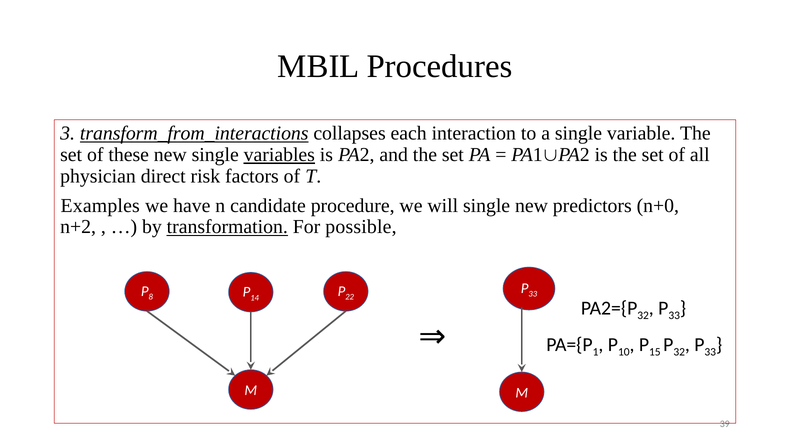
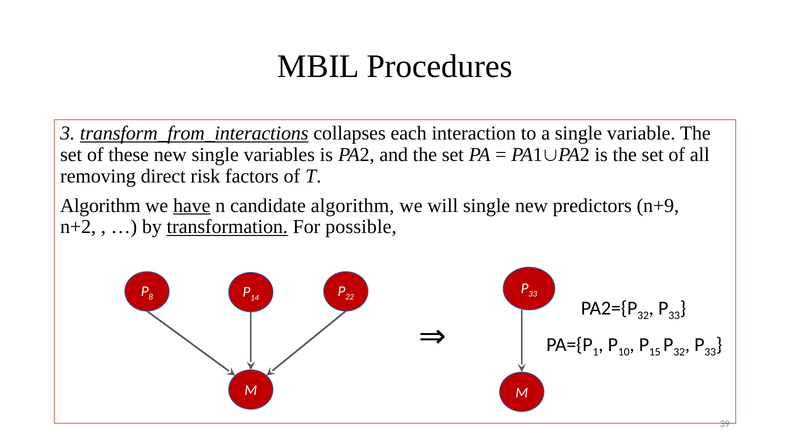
variables underline: present -> none (279, 155)
physician: physician -> removing (98, 176)
Examples: Examples -> Algorithm (100, 206)
have underline: none -> present (192, 206)
candidate procedure: procedure -> algorithm (353, 206)
n+0: n+0 -> n+9 (658, 206)
